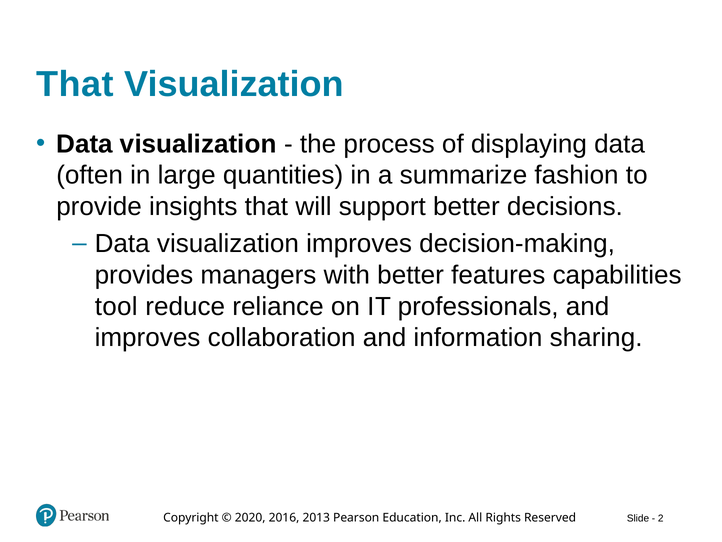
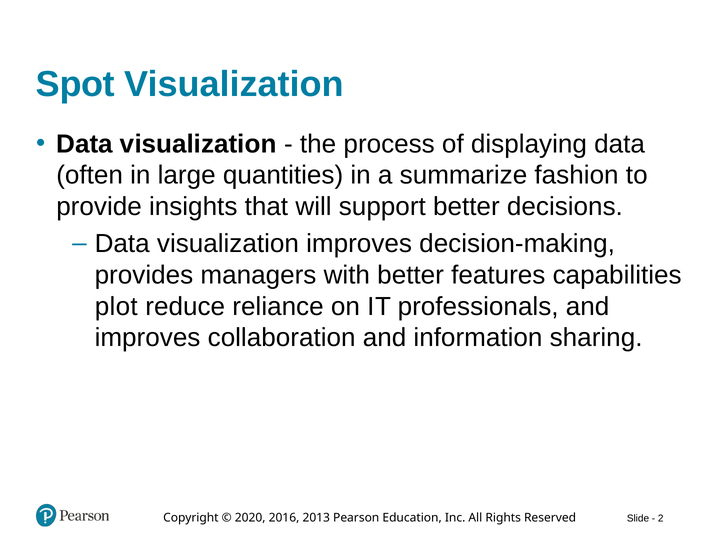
That: That -> Spot (75, 84)
tool: tool -> plot (116, 306)
